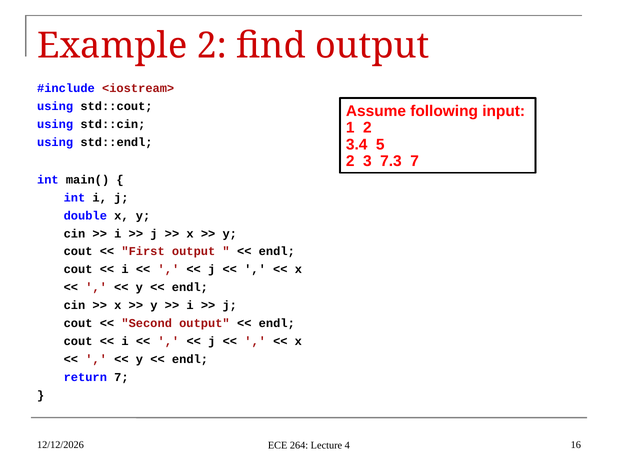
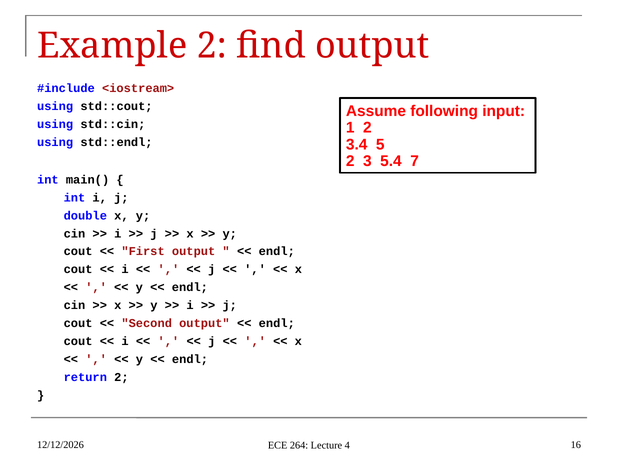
7.3: 7.3 -> 5.4 (391, 161)
return 7: 7 -> 2 (121, 377)
